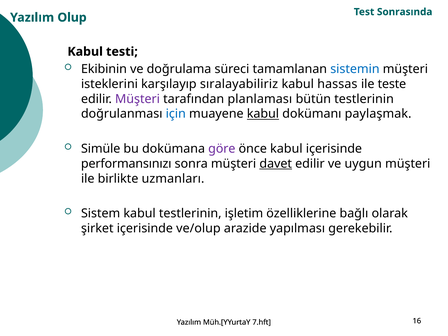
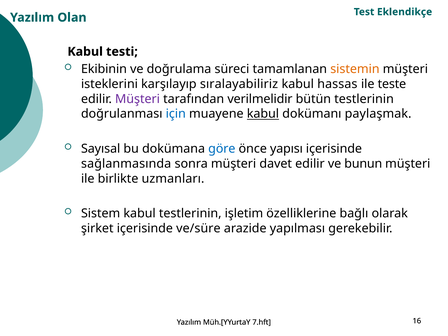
Sonrasında: Sonrasında -> Eklendikçe (405, 12)
Olup: Olup -> Olan (72, 18)
sistemin colour: blue -> orange (355, 69)
planlaması: planlaması -> verilmelidir (260, 99)
Simüle: Simüle -> Sayısal (101, 149)
göre colour: purple -> blue (222, 149)
önce kabul: kabul -> yapısı (286, 149)
performansınızı: performansınızı -> sağlanmasında (126, 164)
davet underline: present -> none (276, 164)
uygun: uygun -> bunun (363, 164)
ve/olup: ve/olup -> ve/süre (198, 228)
